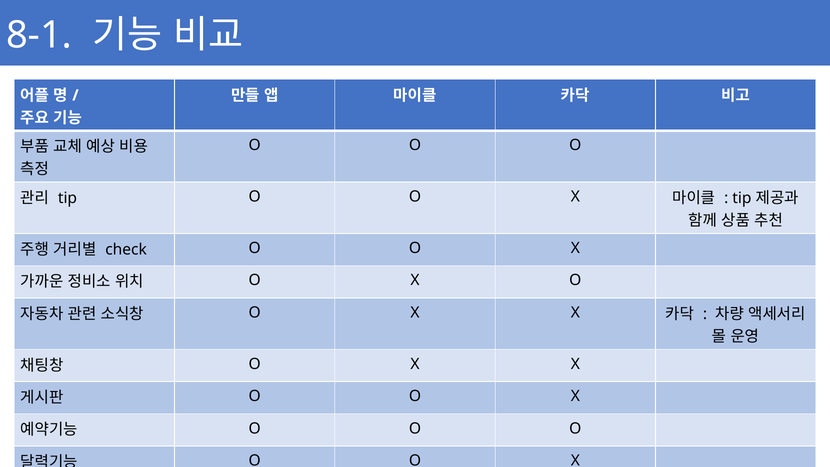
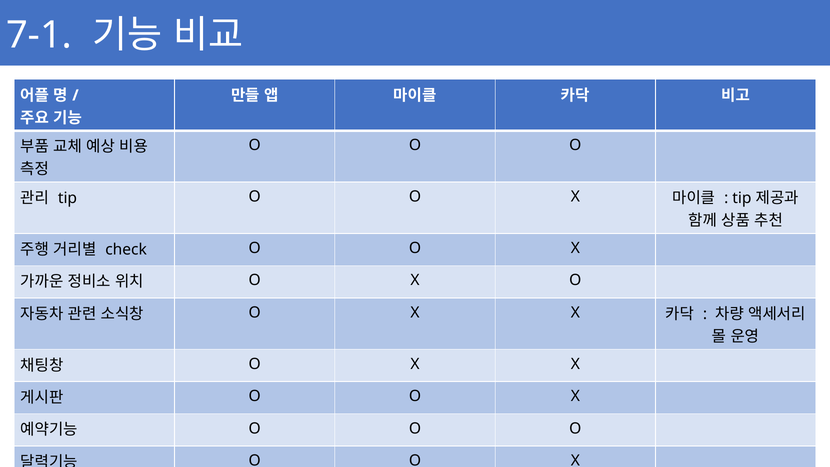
8-1: 8-1 -> 7-1 (39, 35)
